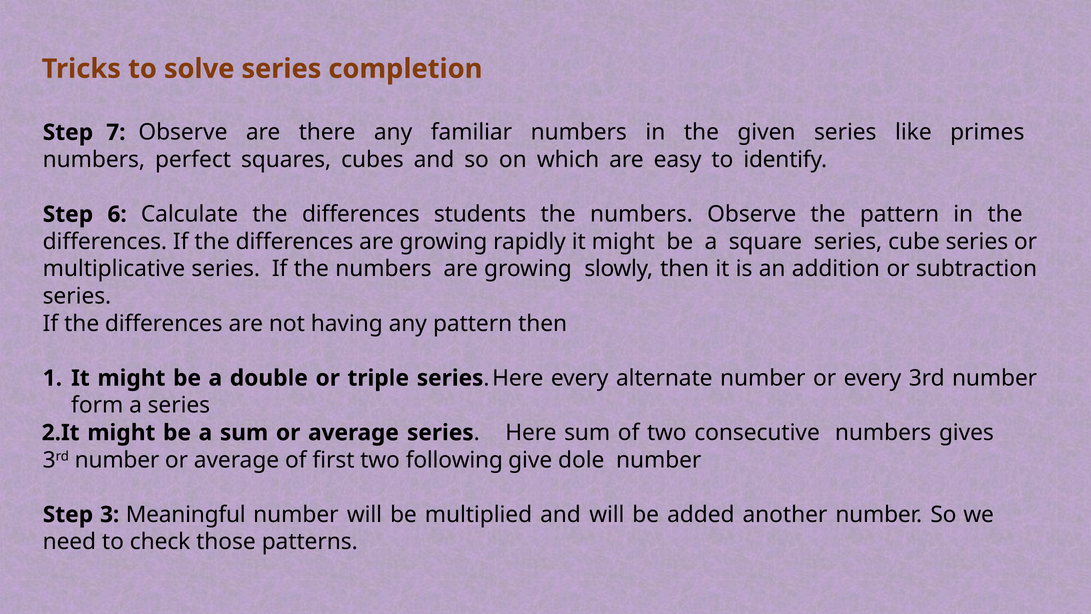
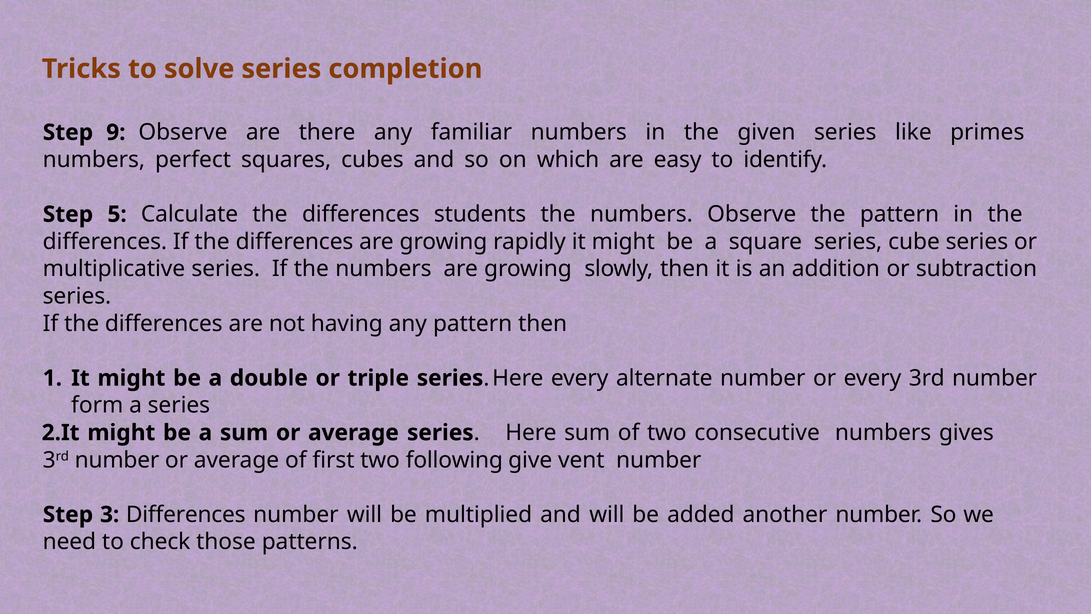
7: 7 -> 9 (116, 132)
6: 6 -> 5 (117, 214)
dole: dole -> vent (581, 460)
3 Meaningful: Meaningful -> Differences (186, 514)
